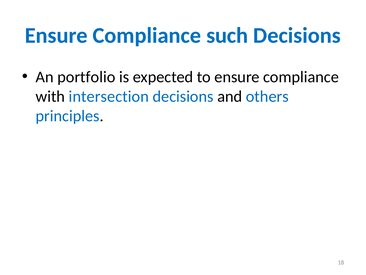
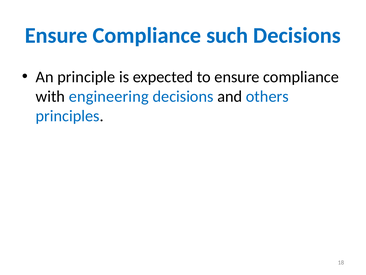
portfolio: portfolio -> principle (86, 77)
intersection: intersection -> engineering (109, 96)
